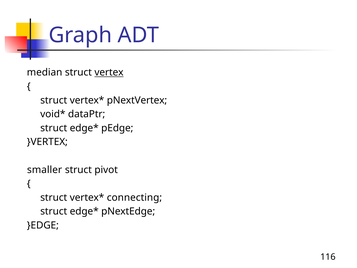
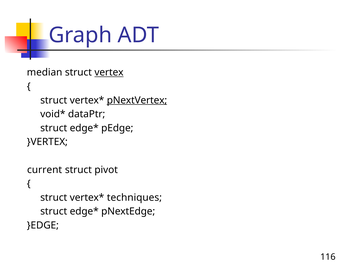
pNextVertex underline: none -> present (137, 100)
smaller: smaller -> current (45, 170)
connecting: connecting -> techniques (134, 197)
